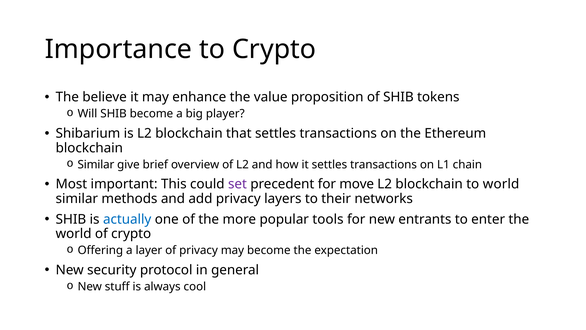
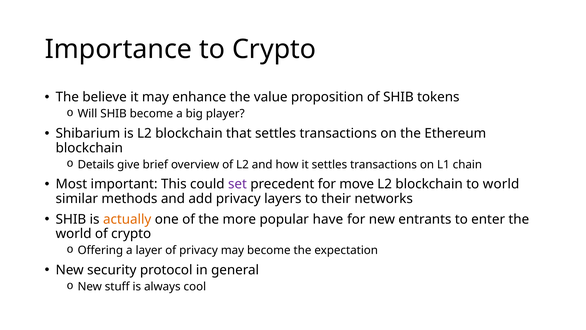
Similar: Similar -> Details (96, 164)
actually colour: blue -> orange (127, 219)
tools: tools -> have (328, 219)
